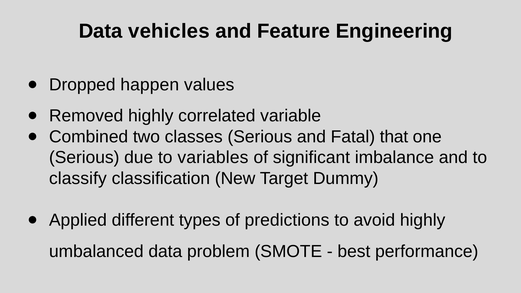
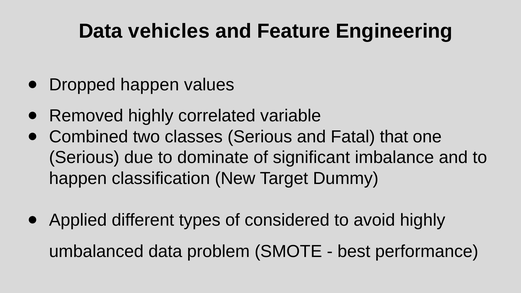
variables: variables -> dominate (213, 158)
classify: classify -> happen (78, 178)
predictions: predictions -> considered (287, 220)
